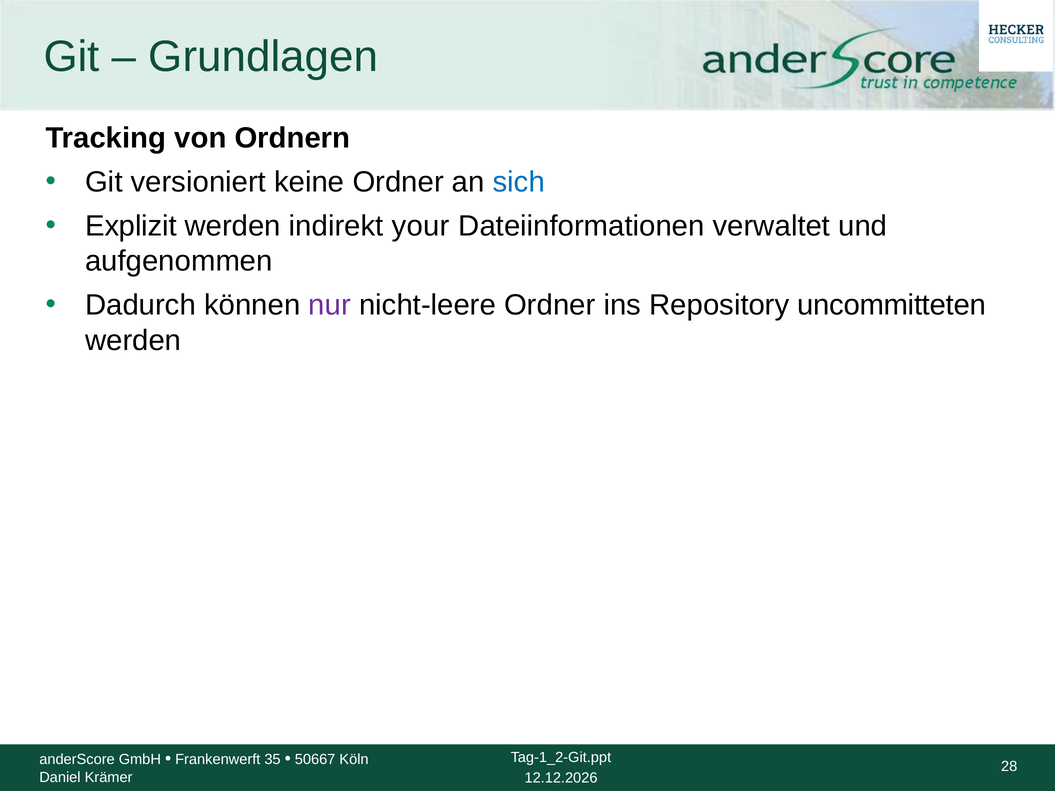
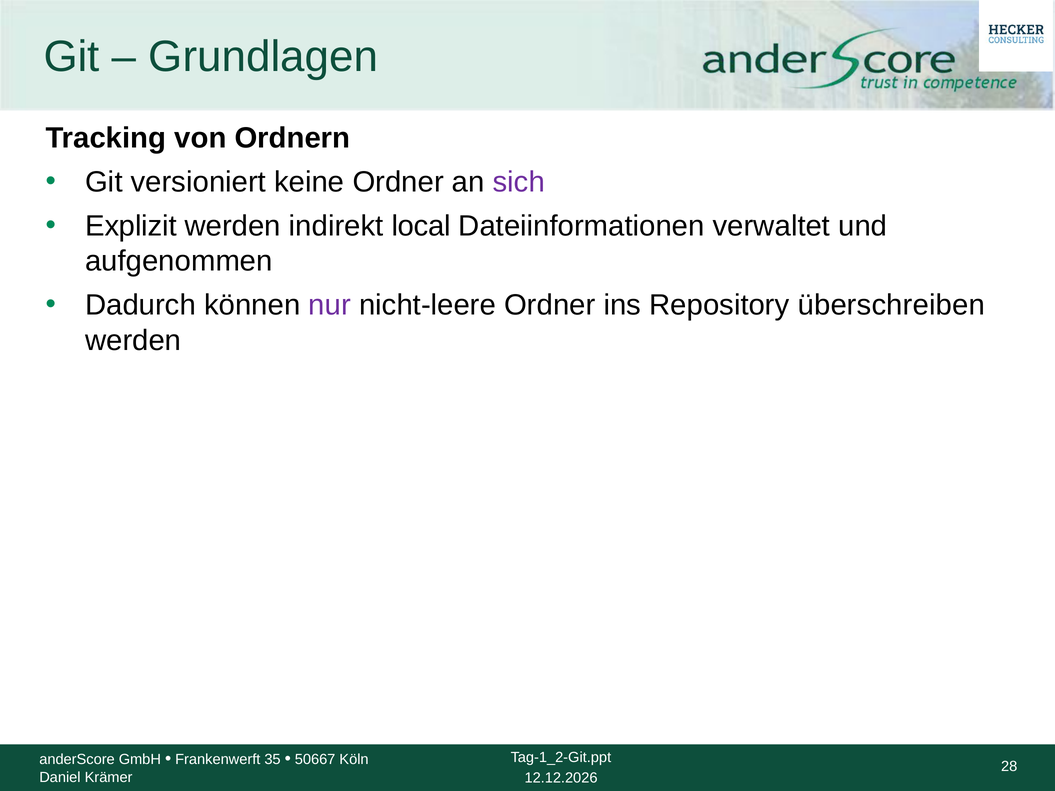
sich colour: blue -> purple (519, 182)
your: your -> local (421, 226)
uncommitteten: uncommitteten -> überschreiben (891, 305)
